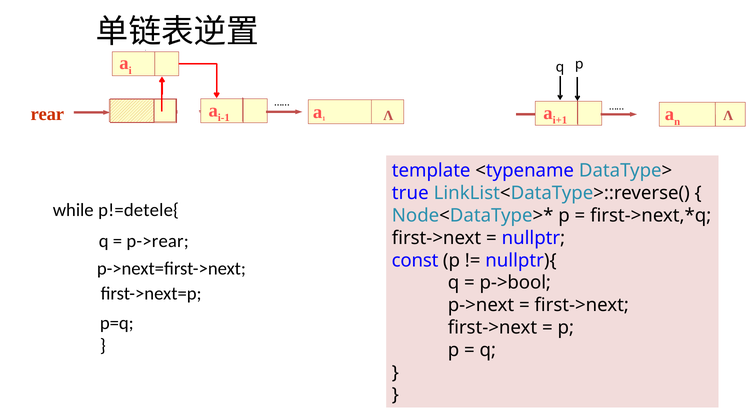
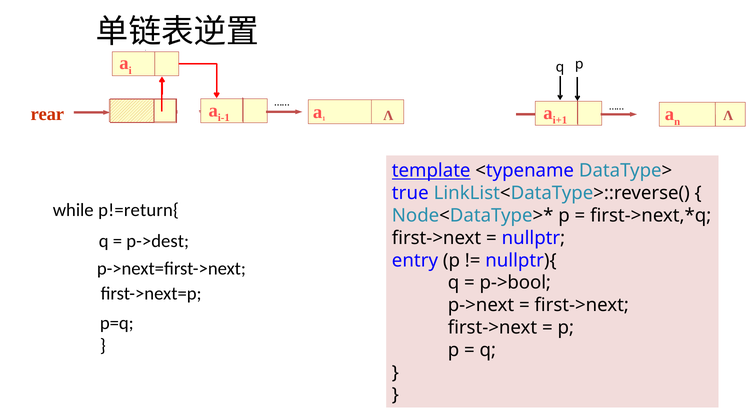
template underline: none -> present (431, 171)
p!=detele{: p!=detele{ -> p!=return{ (139, 210)
p->rear: p->rear -> p->dest (158, 241)
const: const -> entry (415, 260)
